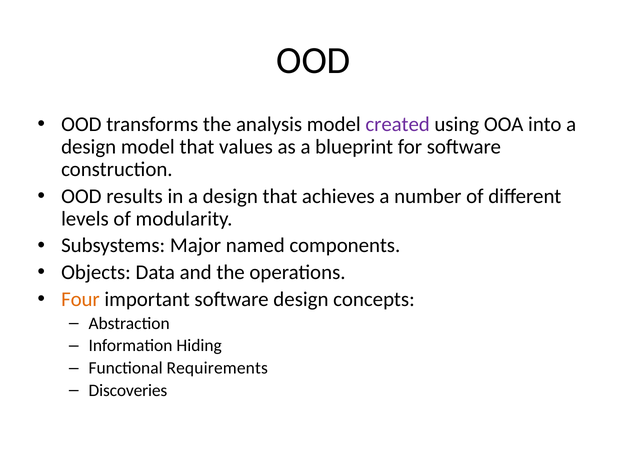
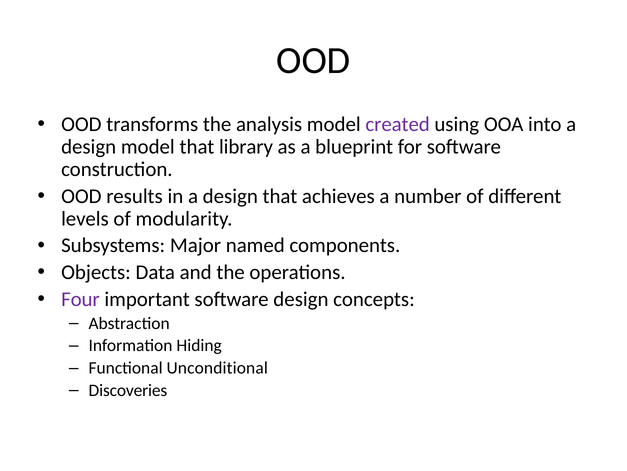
values: values -> library (246, 147)
Four colour: orange -> purple (80, 299)
Requirements: Requirements -> Unconditional (217, 367)
